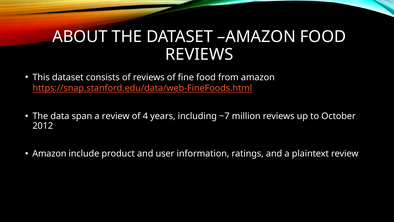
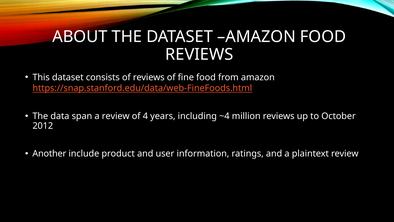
~7: ~7 -> ~4 (224, 116)
Amazon: Amazon -> Another (49, 153)
